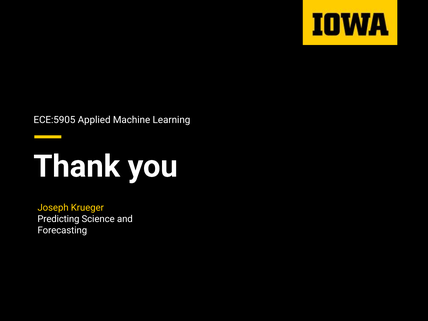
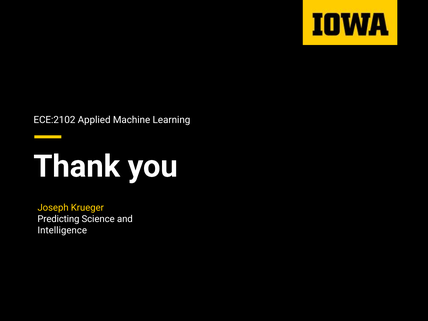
ECE:5905: ECE:5905 -> ECE:2102 (54, 120)
Forecasting: Forecasting -> Intelligence (62, 230)
